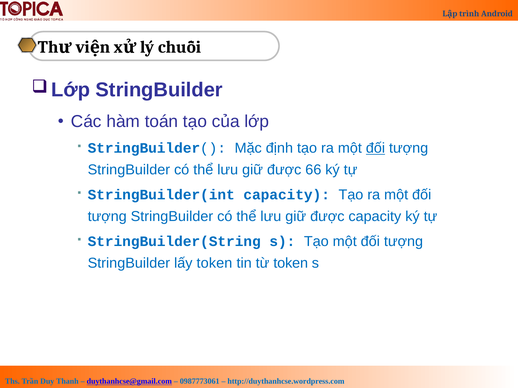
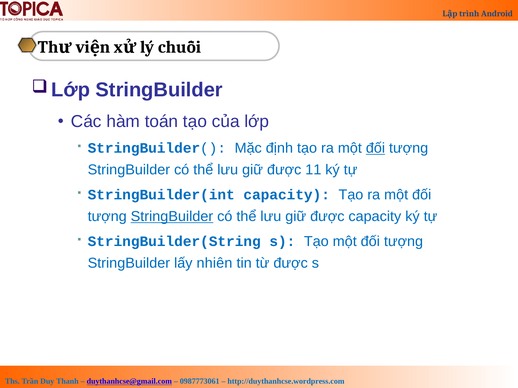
66: 66 -> 11 (313, 170)
StringBuilder underline: none -> present (172, 217)
lấy token: token -> nhiên (214, 263)
từ token: token -> được (291, 263)
